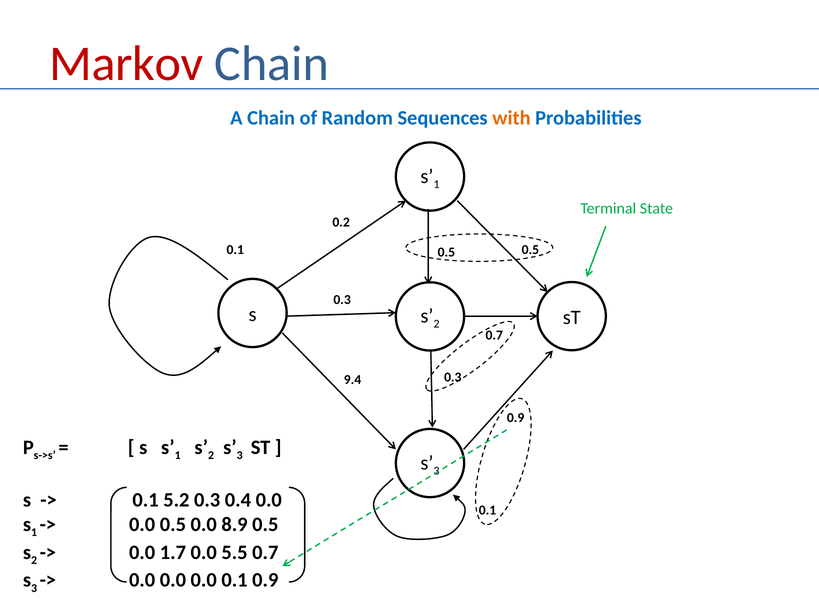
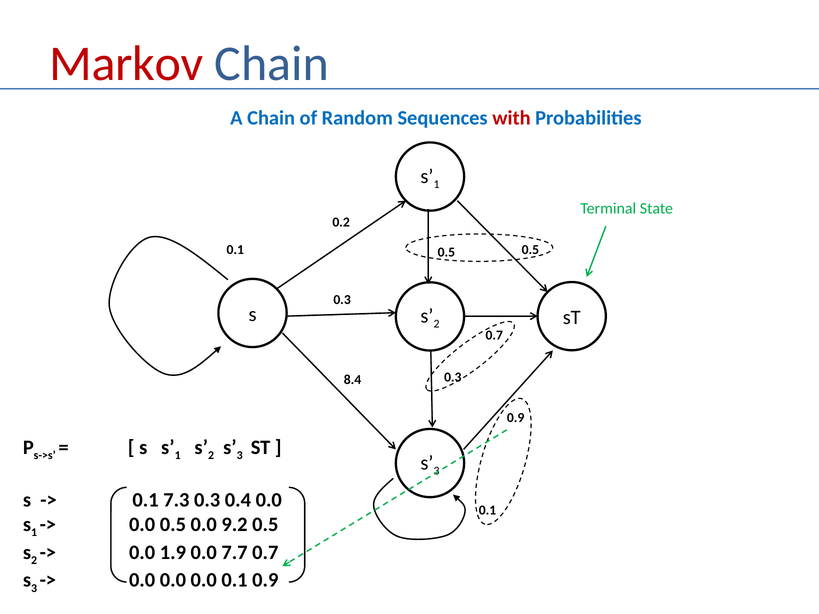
with colour: orange -> red (511, 118)
9.4: 9.4 -> 8.4 (352, 380)
5.2: 5.2 -> 7.3 (176, 500)
8.9: 8.9 -> 9.2 (234, 525)
1.7: 1.7 -> 1.9 (173, 553)
5.5: 5.5 -> 7.7 (234, 553)
